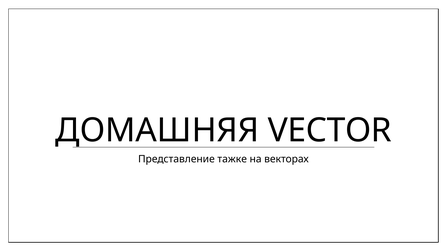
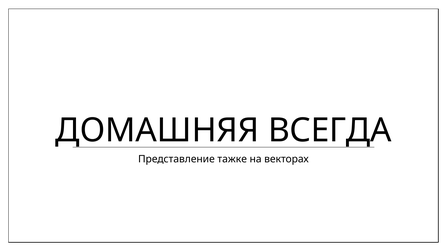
VECTOR: VECTOR -> ВСЕГДА (330, 131)
